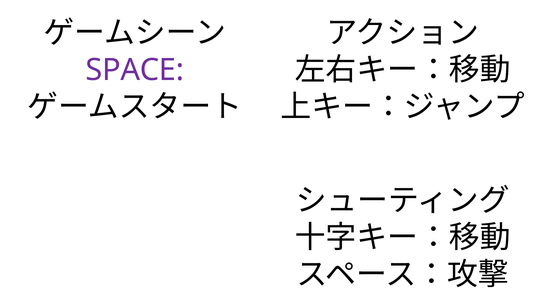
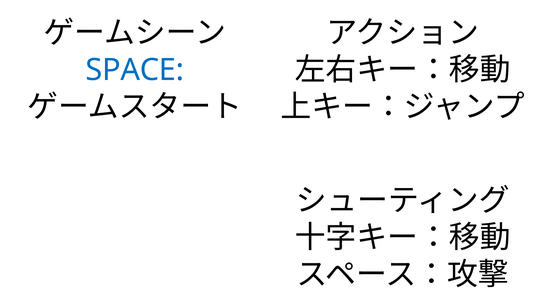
SPACE colour: purple -> blue (135, 70)
